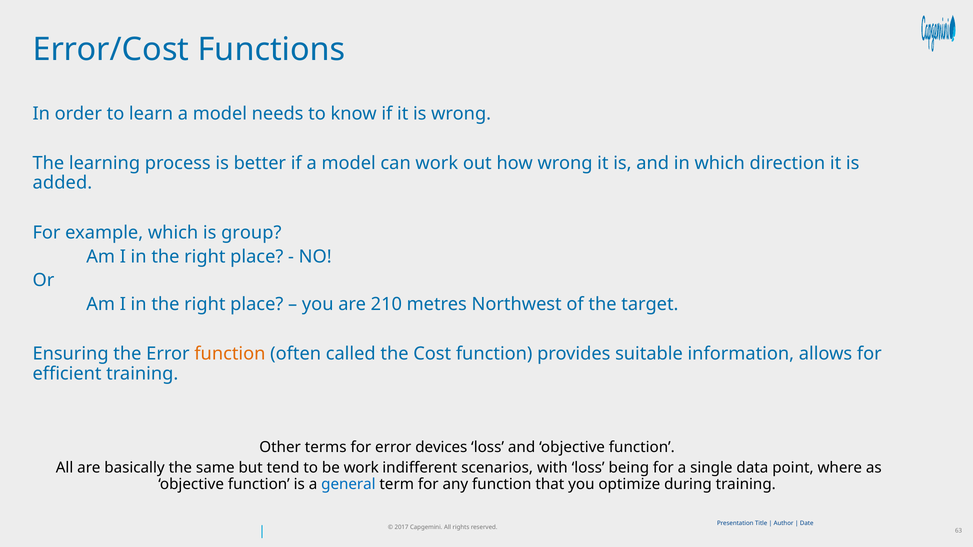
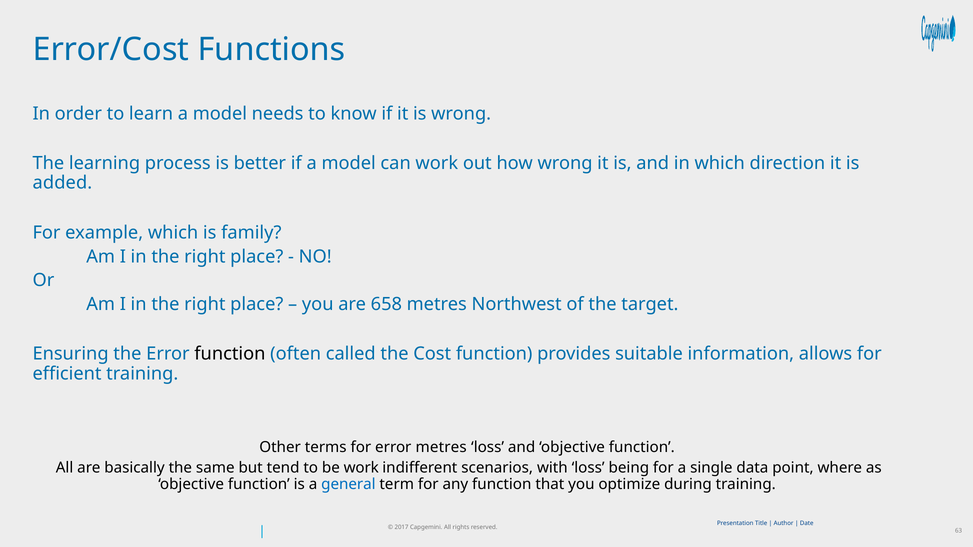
group: group -> family (251, 233)
210: 210 -> 658 (386, 304)
function colour: orange -> black (230, 354)
error devices: devices -> metres (441, 448)
